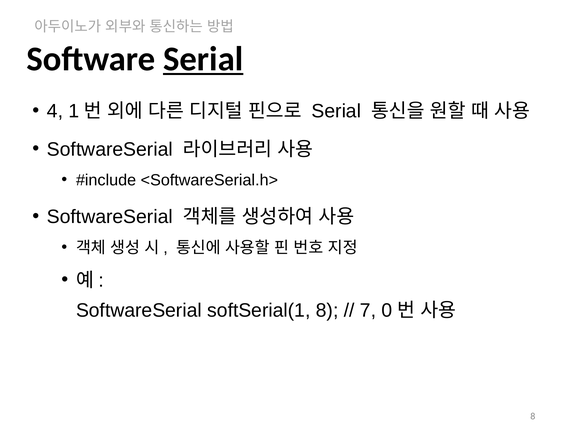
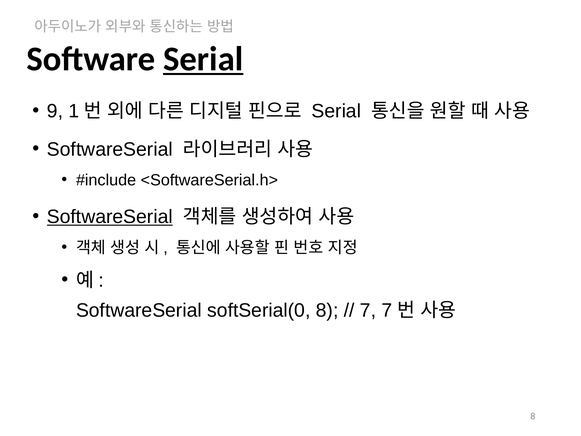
4: 4 -> 9 (55, 111)
SoftwareSerial underline: none -> present (110, 217)
softSerial(1: softSerial(1 -> softSerial(0 (259, 310)
7 0: 0 -> 7 (387, 310)
